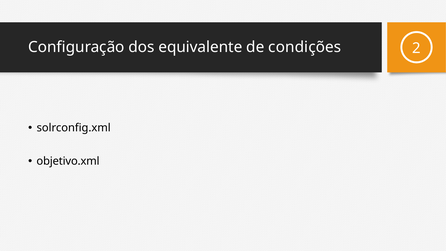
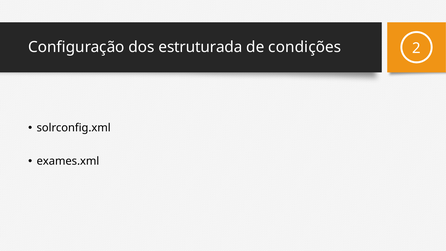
equivalente: equivalente -> estruturada (200, 47)
objetivo.xml: objetivo.xml -> exames.xml (68, 161)
